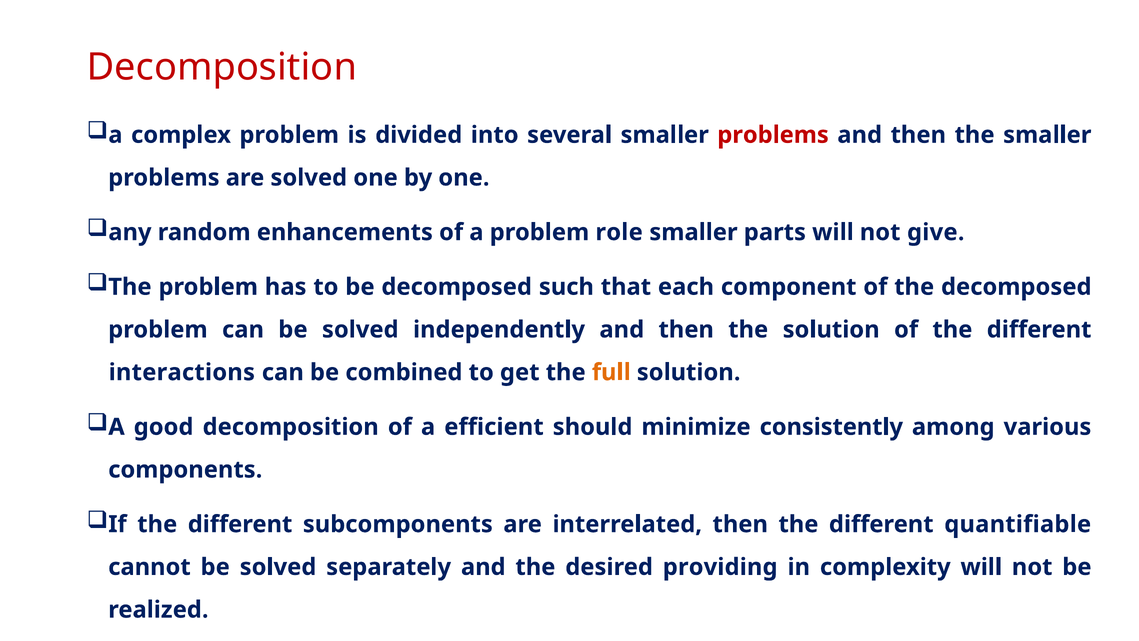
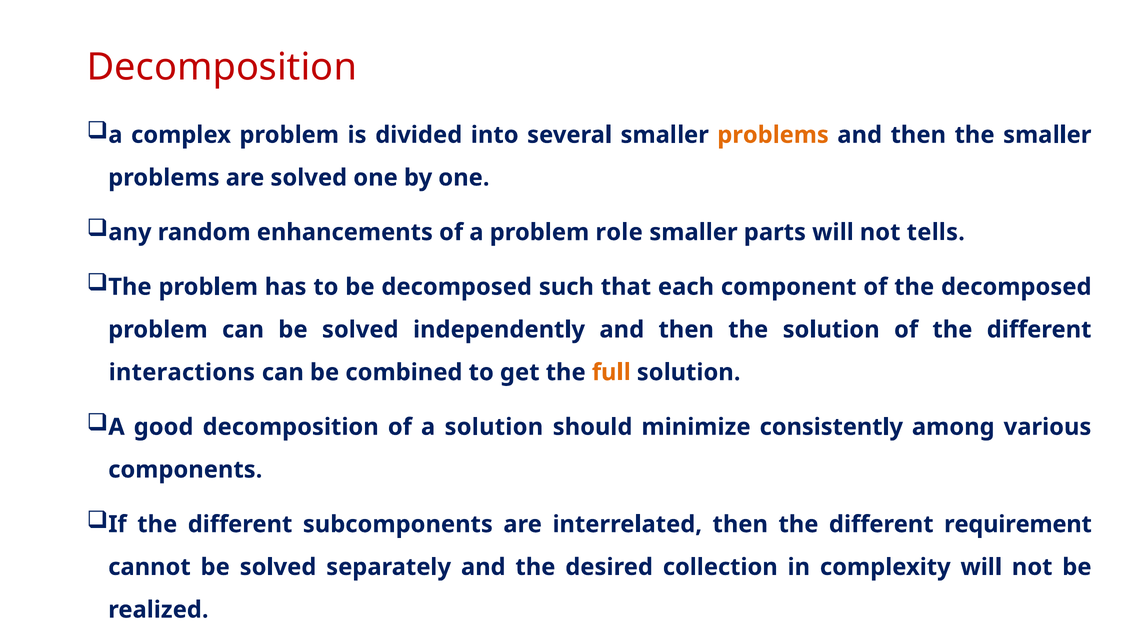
problems colour: red -> orange (773, 135)
give: give -> tells (936, 232)
a efficient: efficient -> solution (494, 427)
quantifiable: quantifiable -> requirement (1018, 524)
providing: providing -> collection (720, 567)
